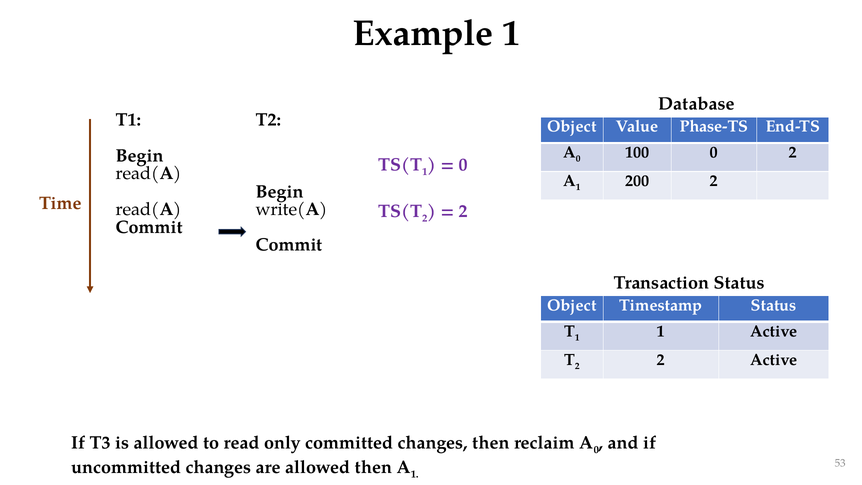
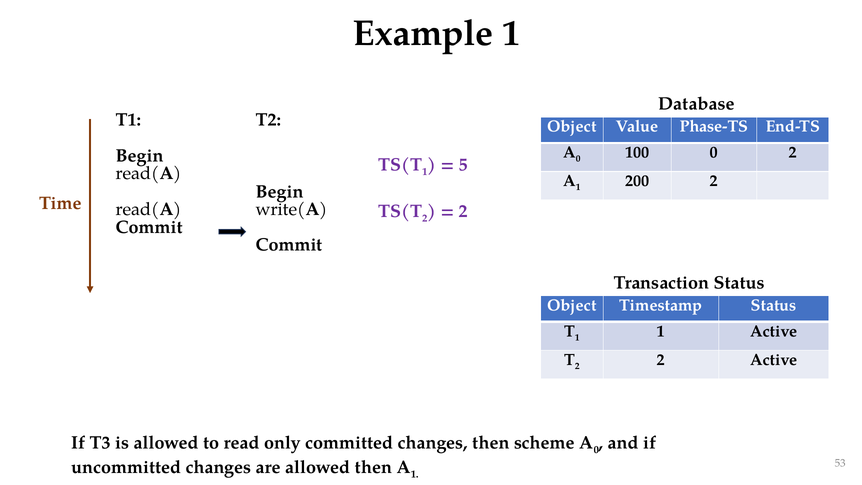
0: 0 -> 5 (463, 165)
reclaim: reclaim -> scheme (544, 443)
